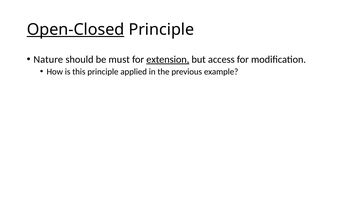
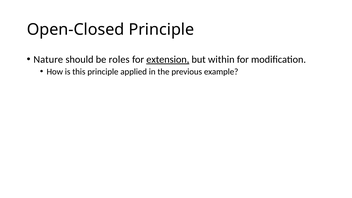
Open-Closed underline: present -> none (76, 30)
must: must -> roles (119, 59)
access: access -> within (221, 59)
